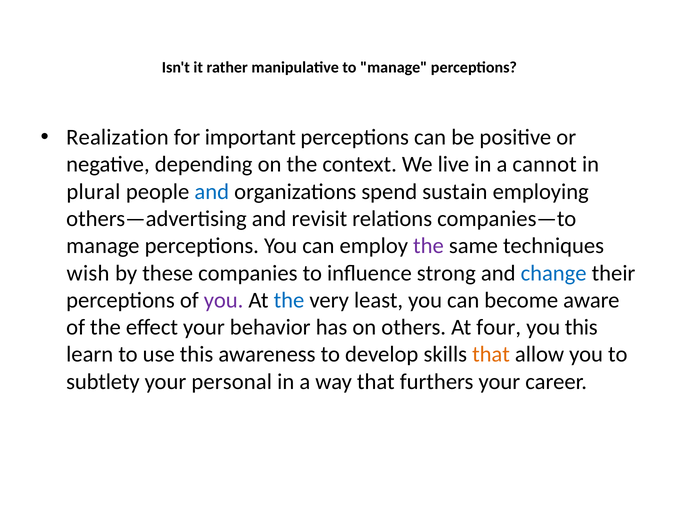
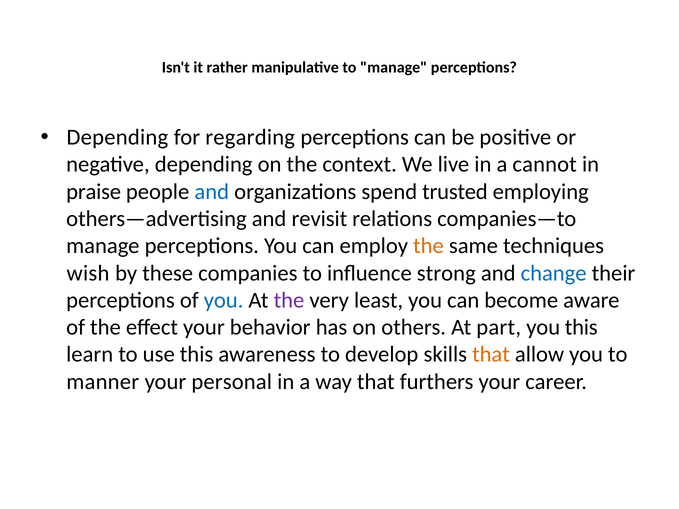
Realization: Realization -> Depending (117, 137)
important: important -> regarding (250, 137)
plural: plural -> praise (94, 192)
sustain: sustain -> trusted (455, 192)
the colour: purple -> orange (428, 246)
you colour: purple -> blue (224, 300)
the colour: blue -> purple (289, 300)
four: four -> part (499, 328)
subtlety: subtlety -> manner (103, 382)
